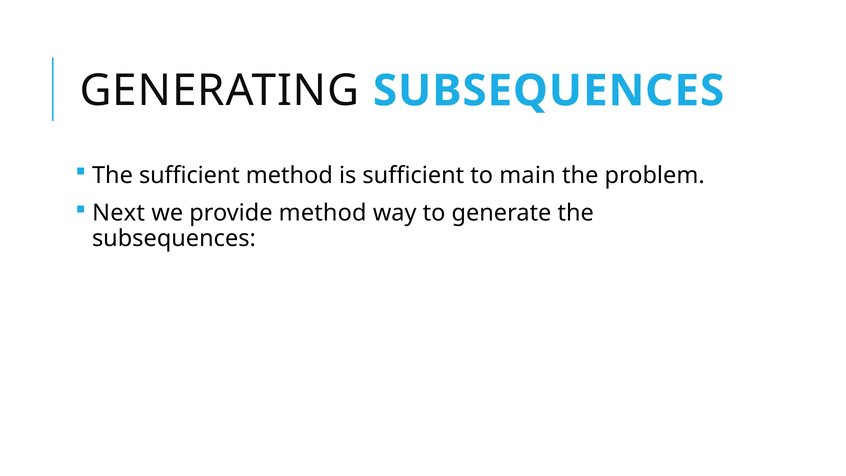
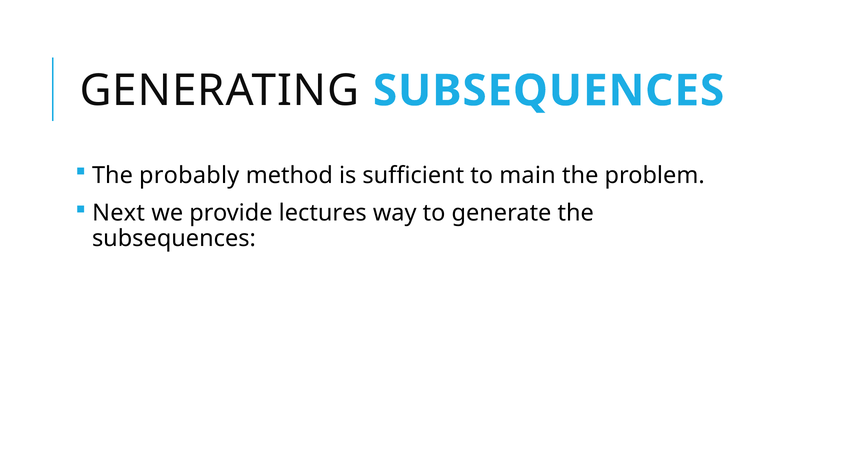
The sufficient: sufficient -> probably (189, 175)
provide method: method -> lectures (323, 213)
